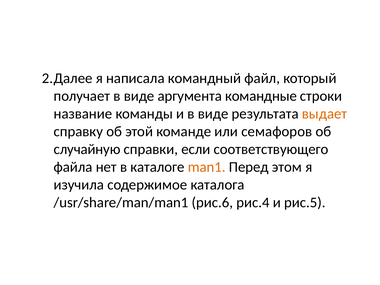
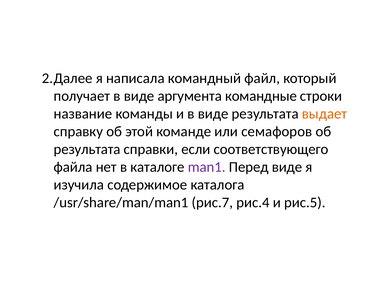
случайную: случайную -> результата (87, 149)
man1 colour: orange -> purple (207, 167)
Перед этом: этом -> виде (287, 167)
рис.6: рис.6 -> рис.7 (212, 203)
